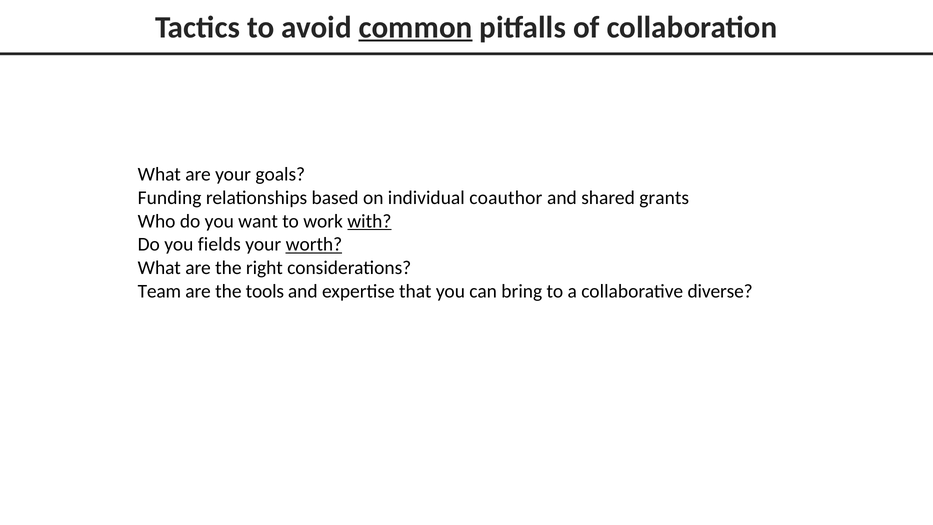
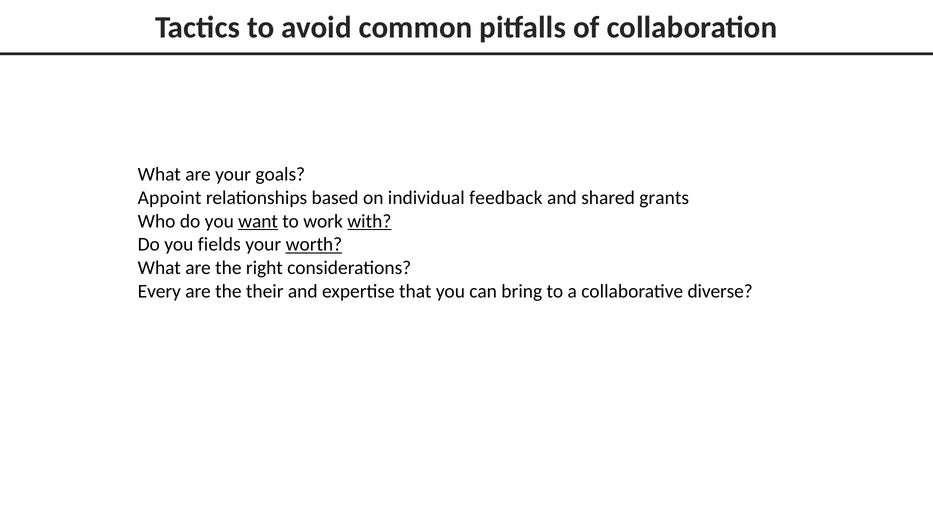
common underline: present -> none (416, 27)
Funding: Funding -> Appoint (170, 198)
coauthor: coauthor -> feedback (506, 198)
want underline: none -> present (258, 221)
Team: Team -> Every (159, 291)
tools: tools -> their (265, 291)
